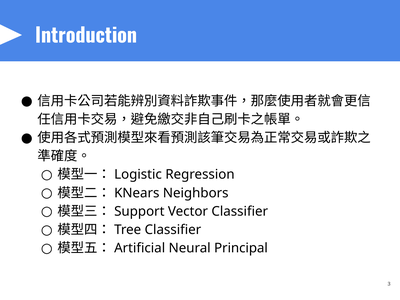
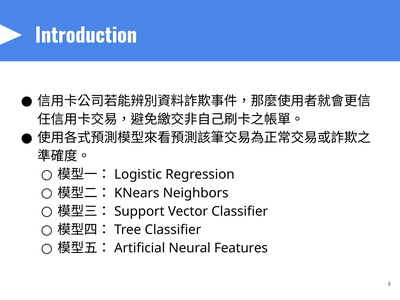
Principal: Principal -> Features (241, 248)
